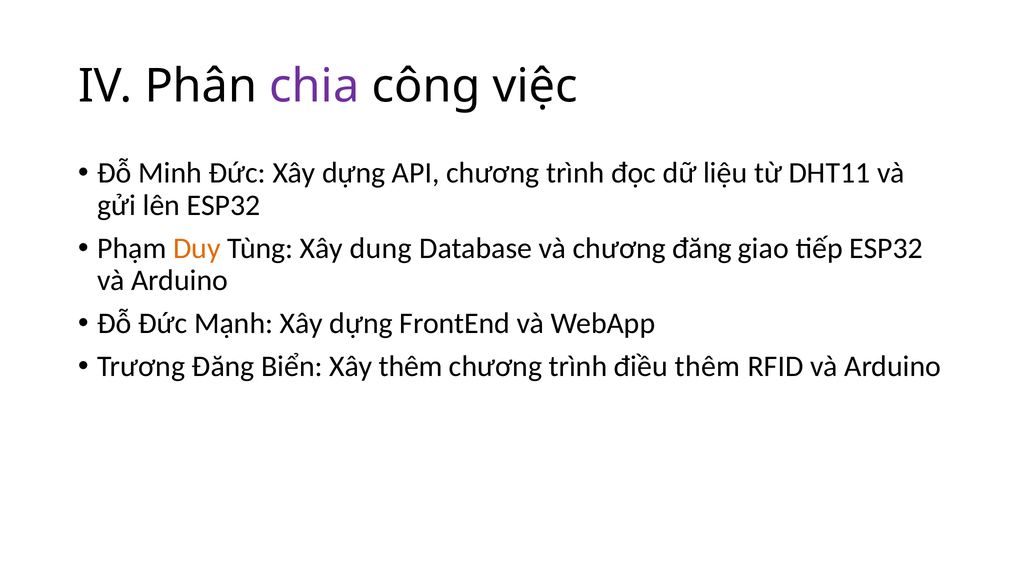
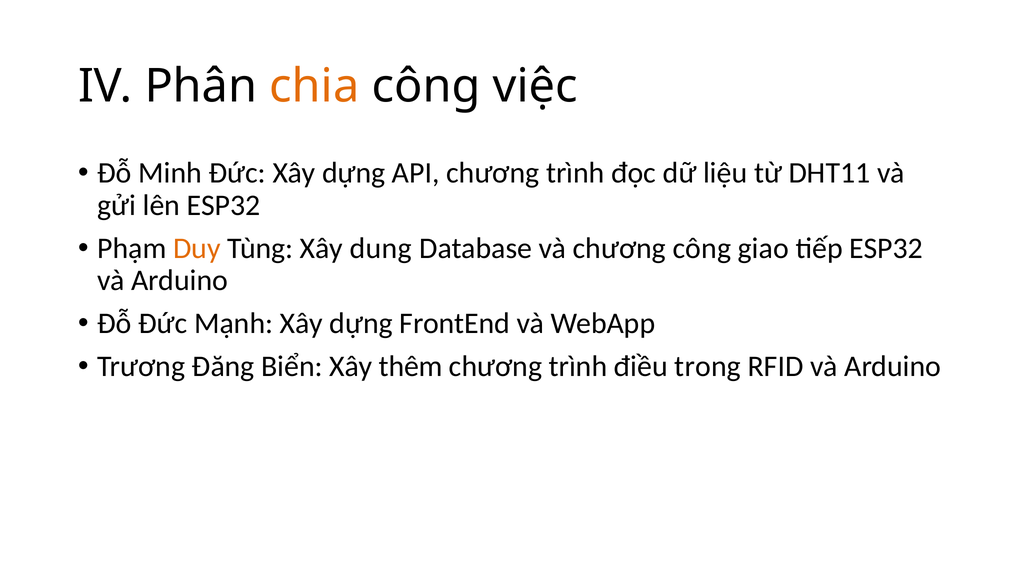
chia colour: purple -> orange (314, 86)
chương đăng: đăng -> công (702, 248)
điều thêm: thêm -> trong (708, 366)
